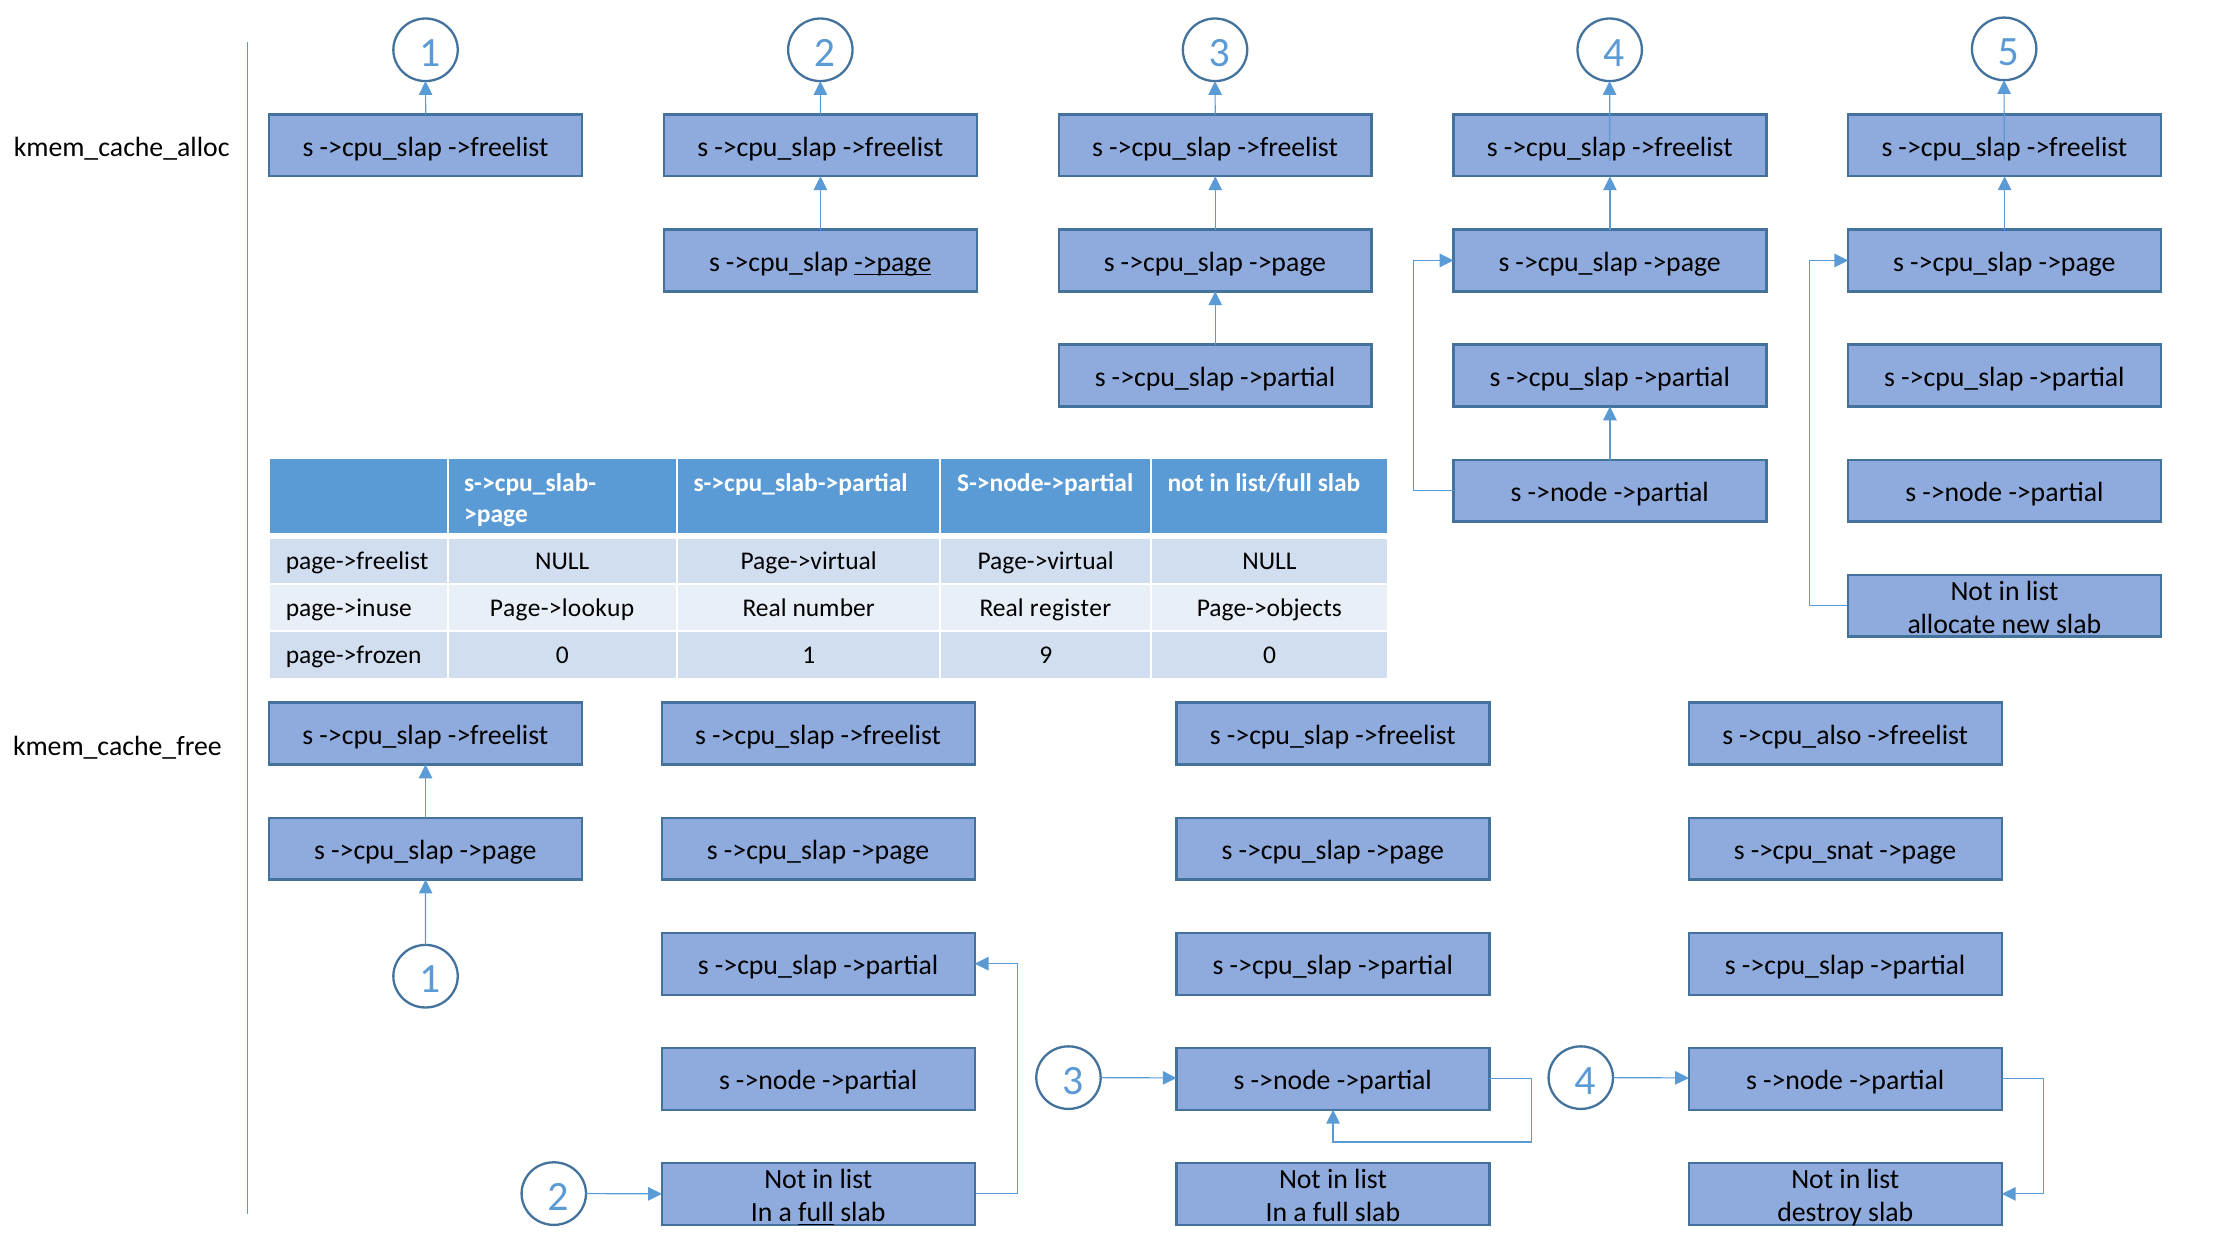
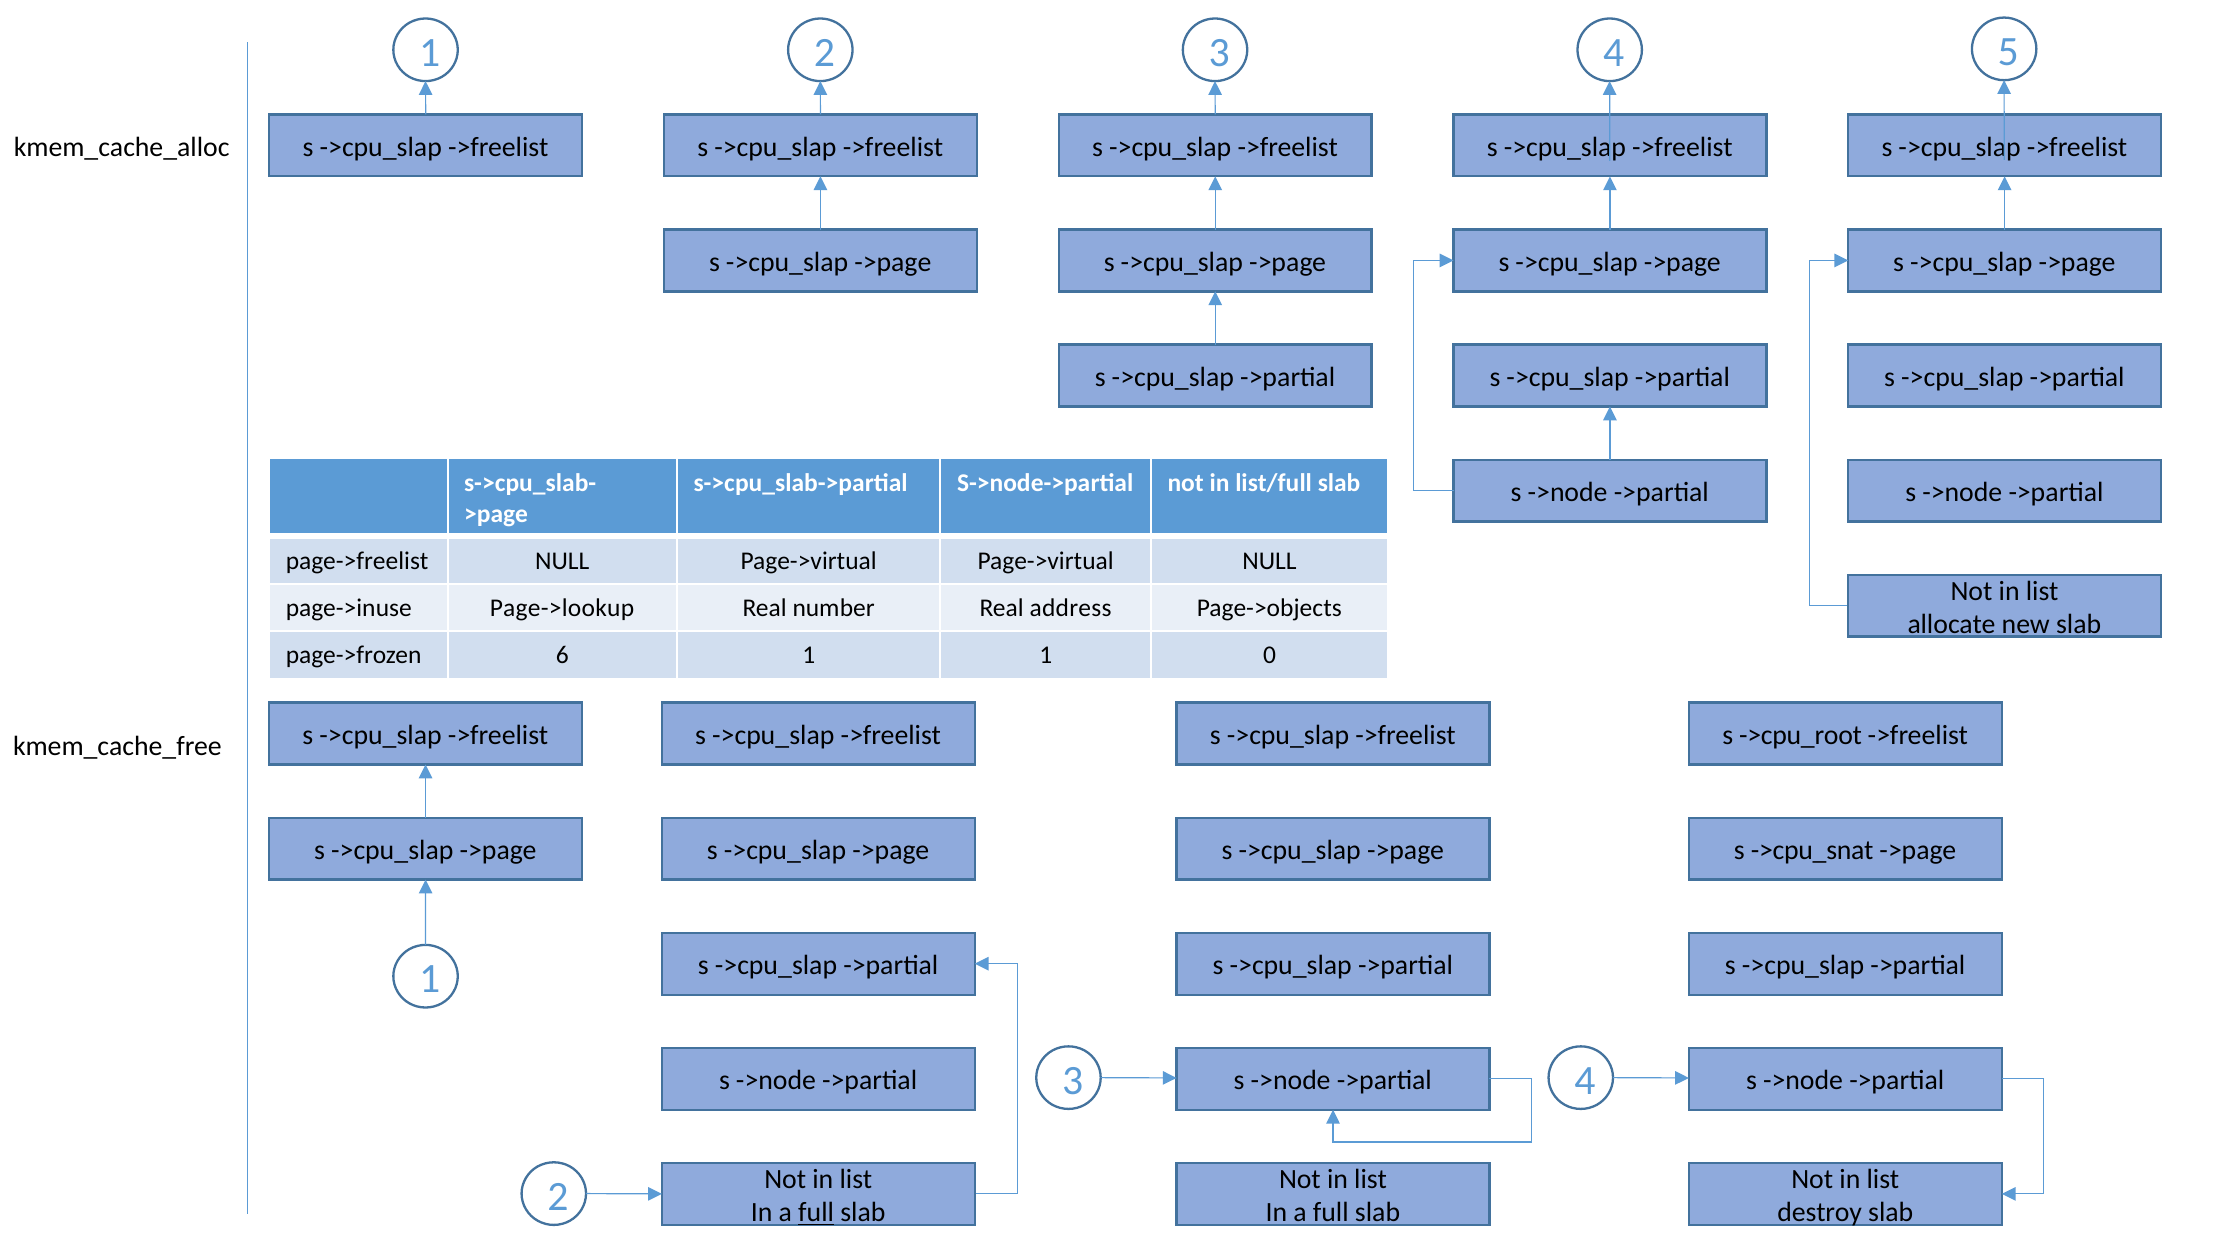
->page underline: present -> none (893, 262)
register: register -> address (1071, 608)
page->frozen 0: 0 -> 6 (562, 655)
1 9: 9 -> 1 (1046, 655)
->cpu_also: ->cpu_also -> ->cpu_root (1801, 735)
